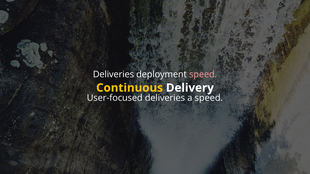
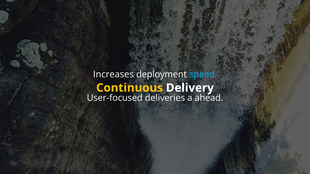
Deliveries: Deliveries -> Increases (113, 74)
speed colour: pink -> light blue (203, 74)
a speed: speed -> ahead (209, 98)
